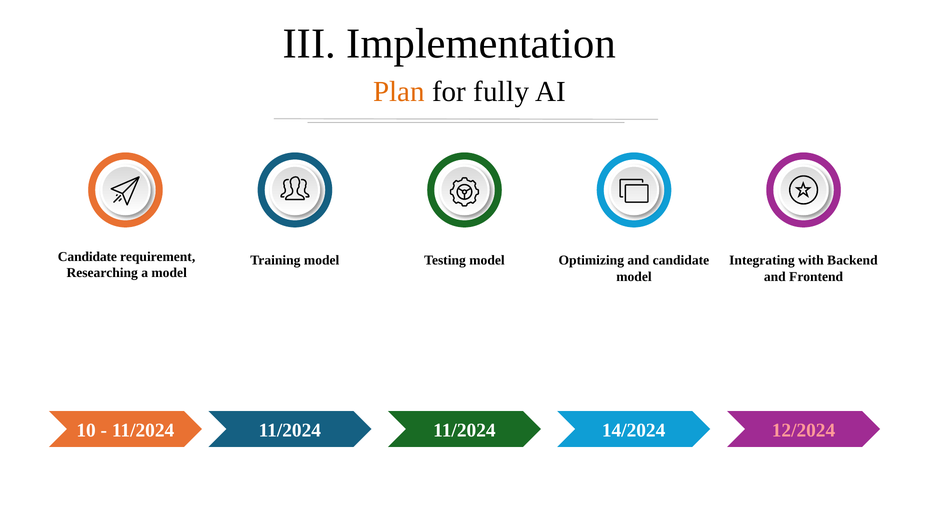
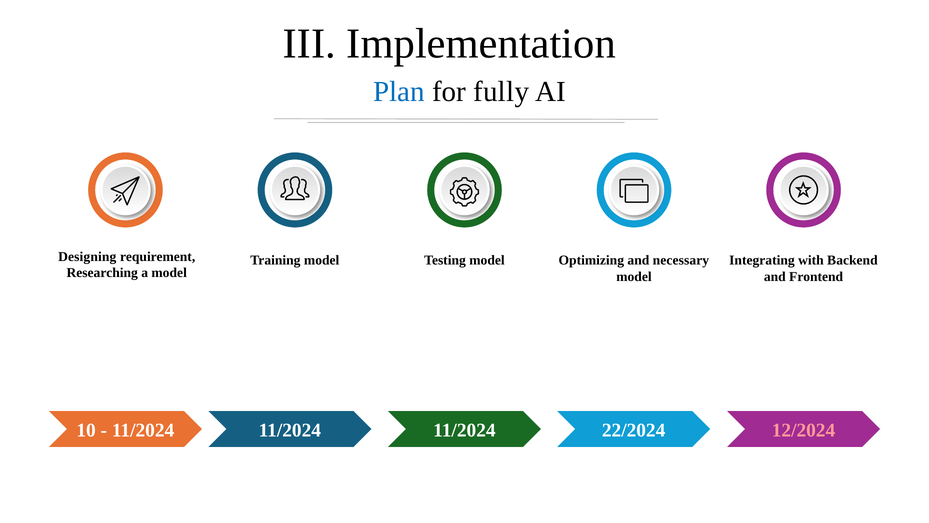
Plan colour: orange -> blue (399, 92)
Candidate: Candidate -> Designing (87, 256)
and candidate: candidate -> necessary (681, 260)
14/2024: 14/2024 -> 22/2024 (634, 430)
